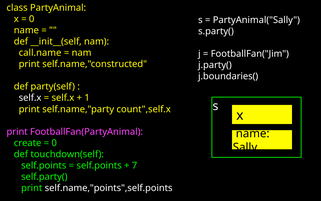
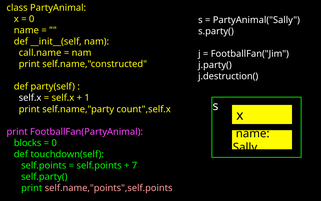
j.boundaries(: j.boundaries( -> j.destruction( (228, 76)
create: create -> blocks (28, 143)
self.name,"points",self.points colour: white -> pink (109, 188)
